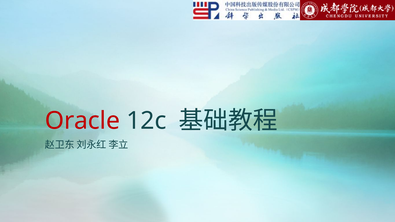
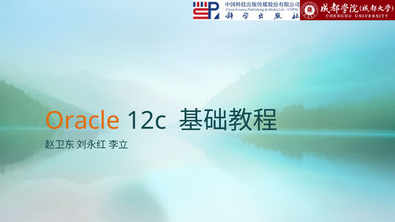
Oracle colour: red -> orange (82, 121)
